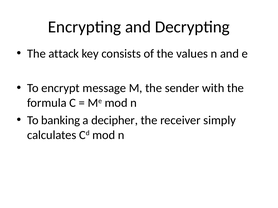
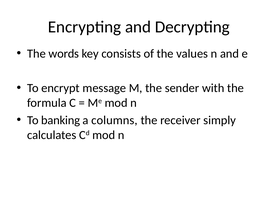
attack: attack -> words (64, 54)
decipher: decipher -> columns (114, 120)
